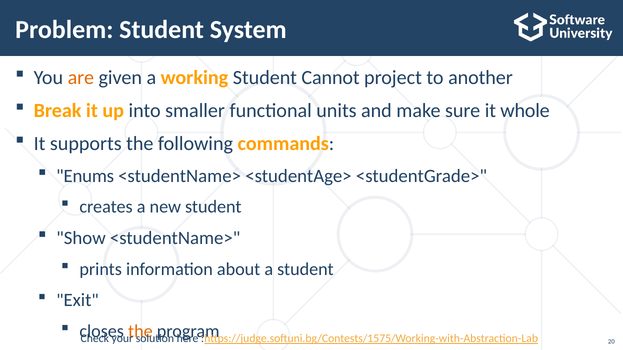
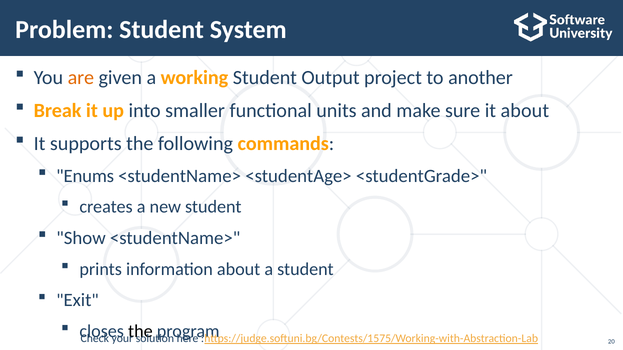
Cannot: Cannot -> Output (331, 78)
it whole: whole -> about (525, 111)
the colour: orange -> black (140, 332)
